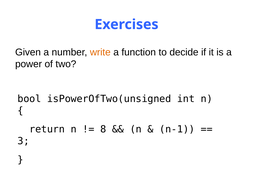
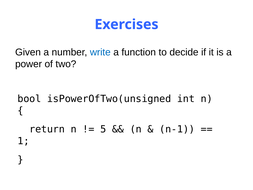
write colour: orange -> blue (100, 52)
8: 8 -> 5 (103, 129)
3: 3 -> 1 (23, 141)
